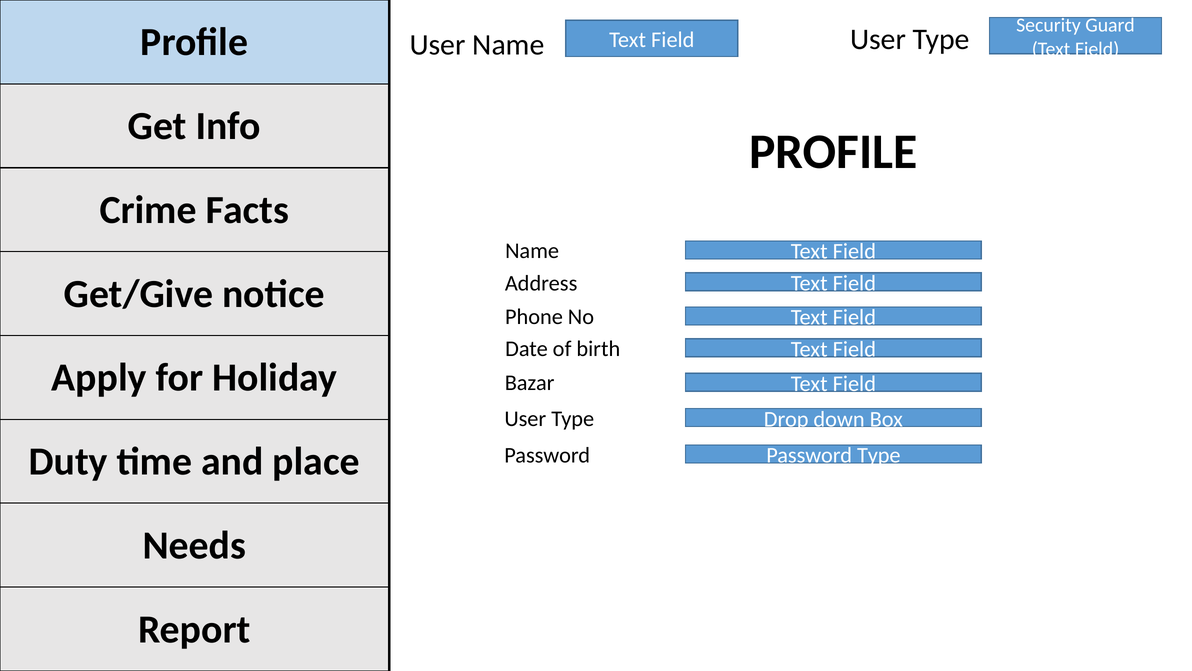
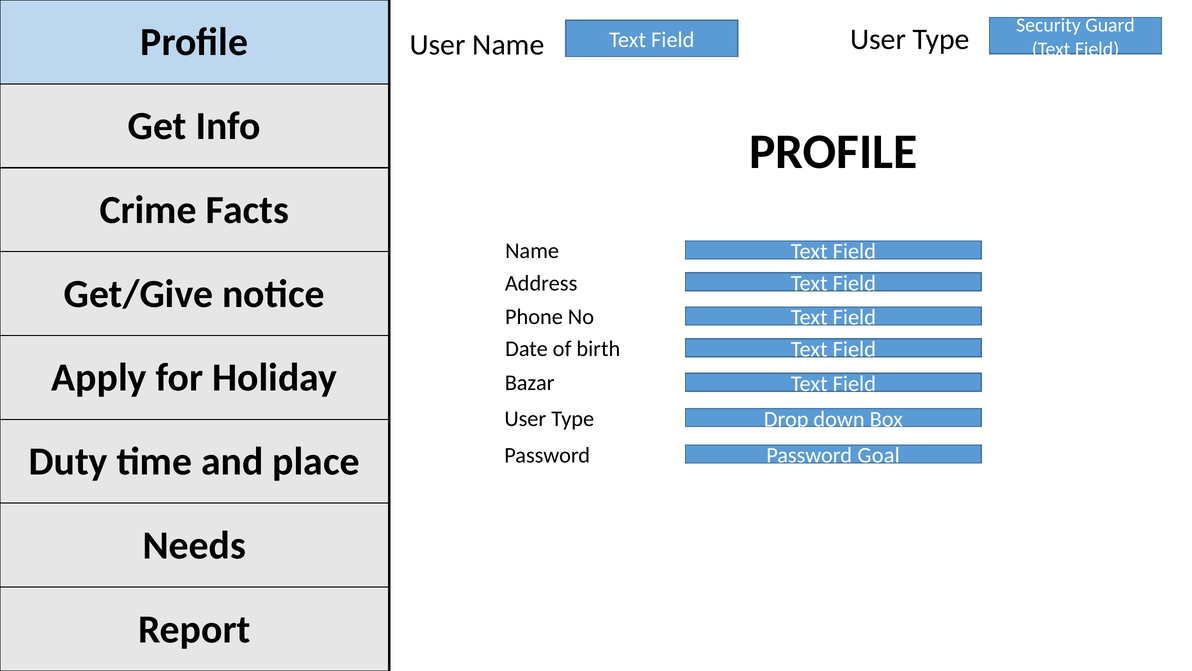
Password Type: Type -> Goal (879, 455)
